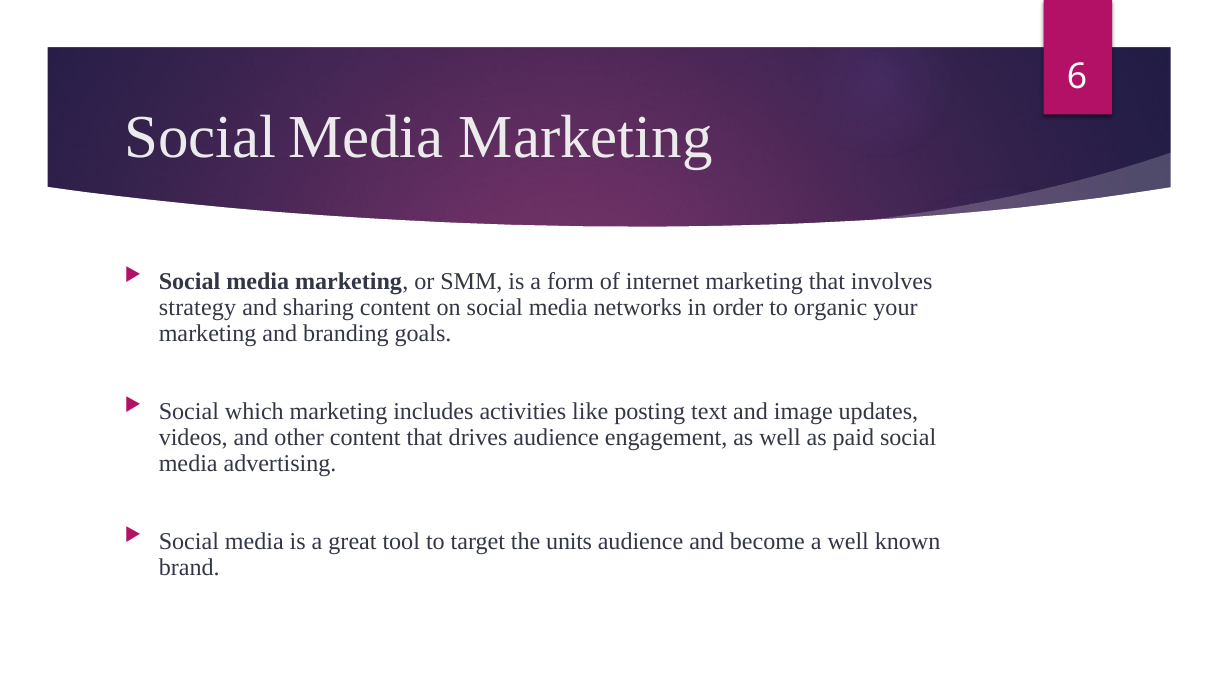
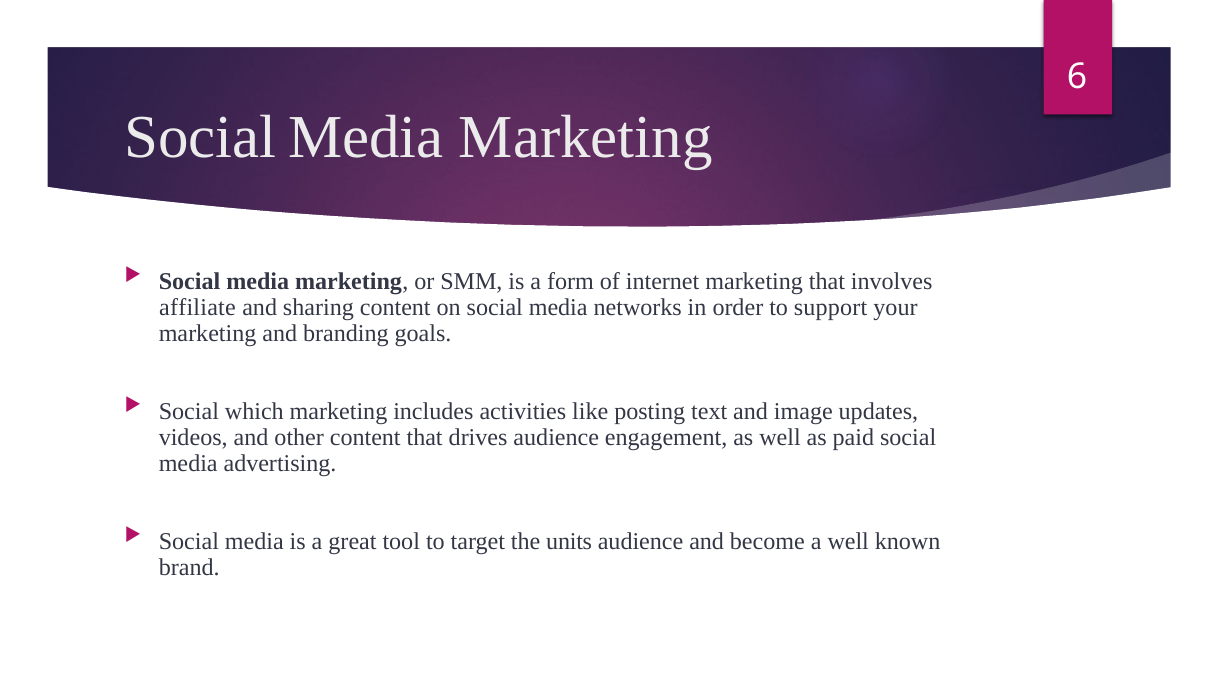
strategy: strategy -> affiliate (197, 307)
organic: organic -> support (831, 307)
